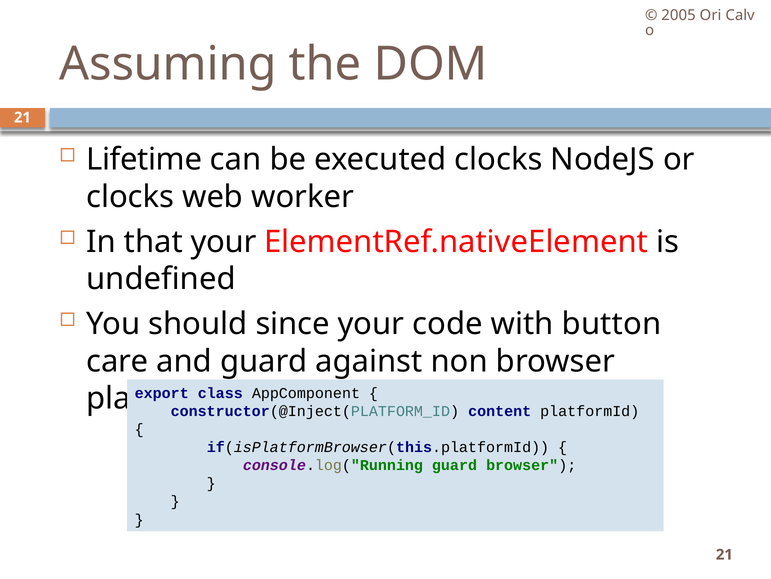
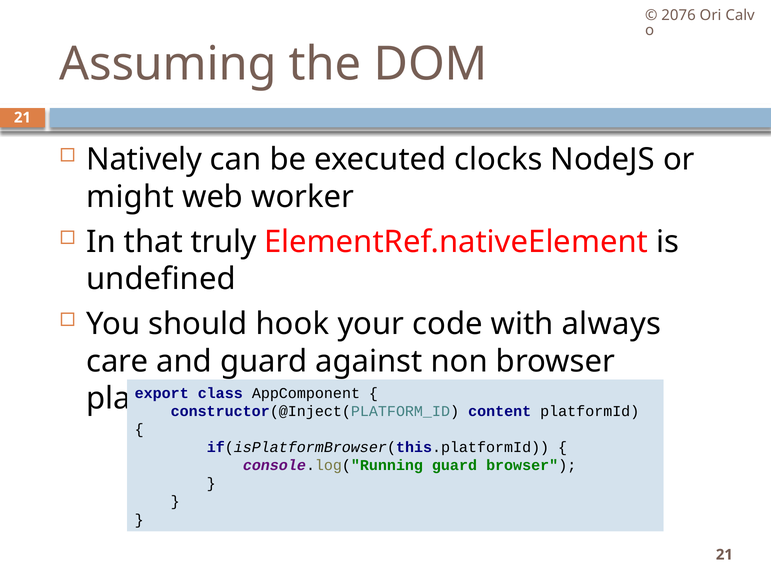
2005: 2005 -> 2076 (679, 15)
Lifetime: Lifetime -> Natively (144, 160)
clocks: clocks -> might (130, 197)
that your: your -> truly (224, 242)
since: since -> hook (292, 324)
button: button -> always (611, 324)
